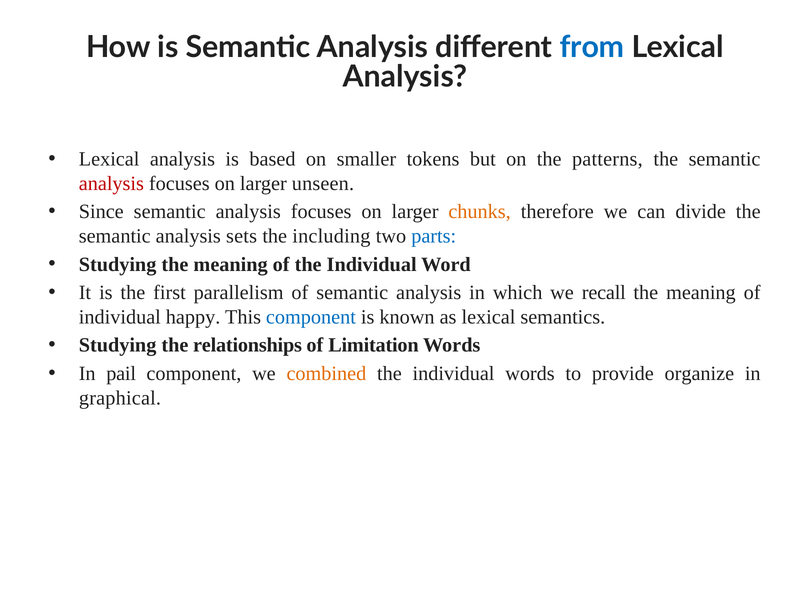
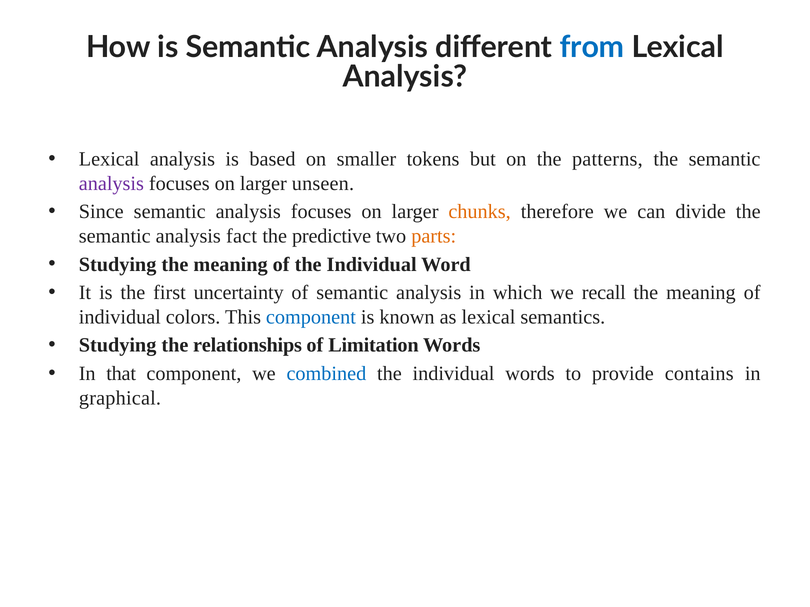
analysis colour: red -> purple (111, 184)
sets: sets -> fact (242, 236)
including: including -> predictive (332, 236)
parts colour: blue -> orange (434, 236)
parallelism: parallelism -> uncertainty (239, 293)
happy: happy -> colors (193, 317)
pail: pail -> that (121, 374)
combined colour: orange -> blue (326, 374)
organize: organize -> contains (699, 374)
